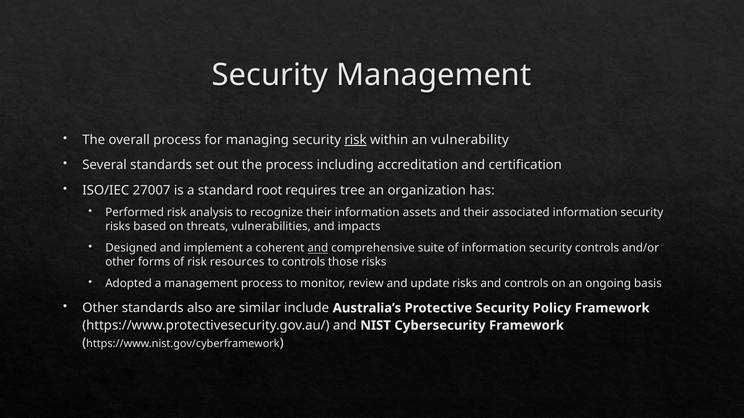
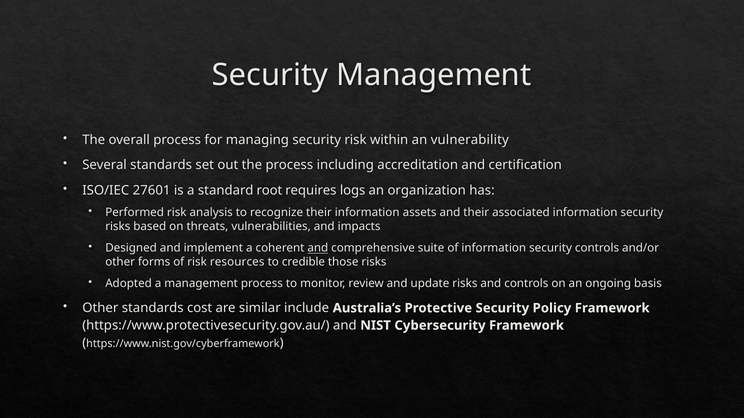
risk underline: present -> none (355, 140)
27007: 27007 -> 27601 (152, 191)
tree: tree -> logs (353, 191)
to controls: controls -> credible (303, 262)
also: also -> cost (200, 308)
